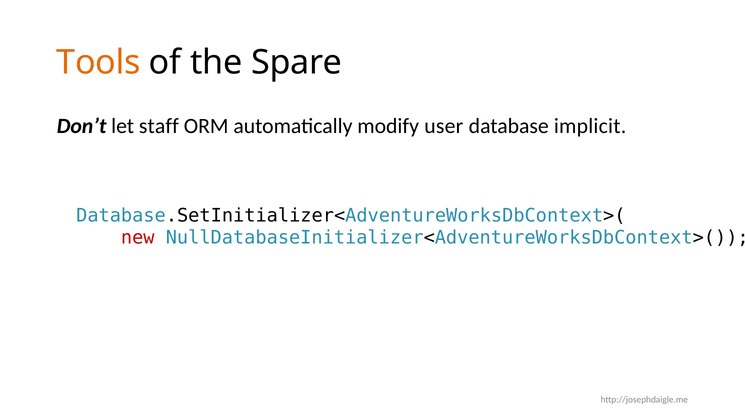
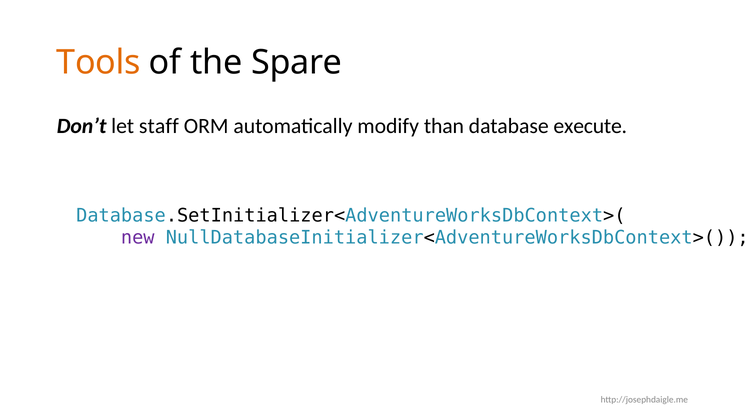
user: user -> than (444, 126)
implicit: implicit -> execute (590, 126)
new colour: red -> purple (138, 238)
